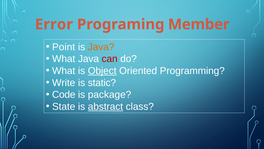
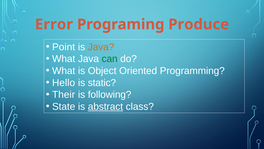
Member: Member -> Produce (199, 24)
can colour: red -> green (110, 59)
Object underline: present -> none (102, 71)
Write: Write -> Hello (64, 82)
Code: Code -> Their (64, 94)
package: package -> following (110, 94)
